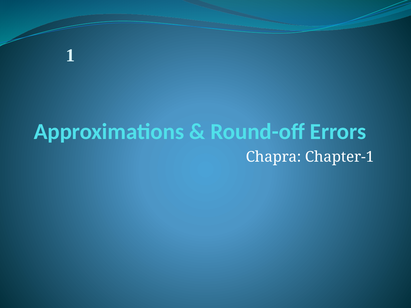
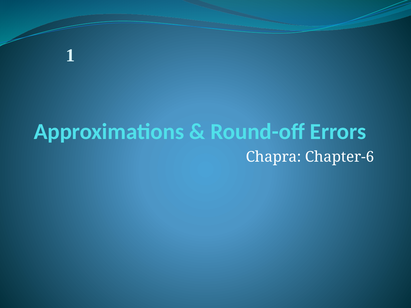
Chapter-1: Chapter-1 -> Chapter-6 (339, 157)
